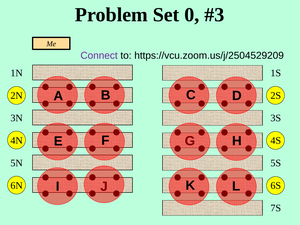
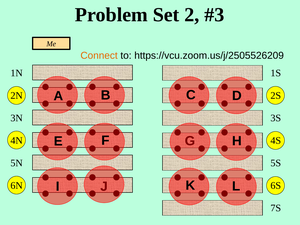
0: 0 -> 2 (192, 15)
Connect colour: purple -> orange (99, 56)
https://vcu.zoom.us/j/2504529209: https://vcu.zoom.us/j/2504529209 -> https://vcu.zoom.us/j/2505526209 (209, 56)
